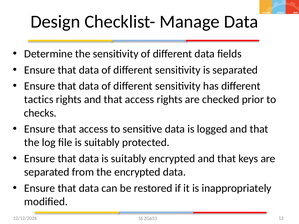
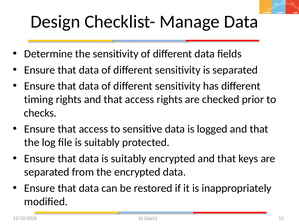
tactics: tactics -> timing (39, 100)
